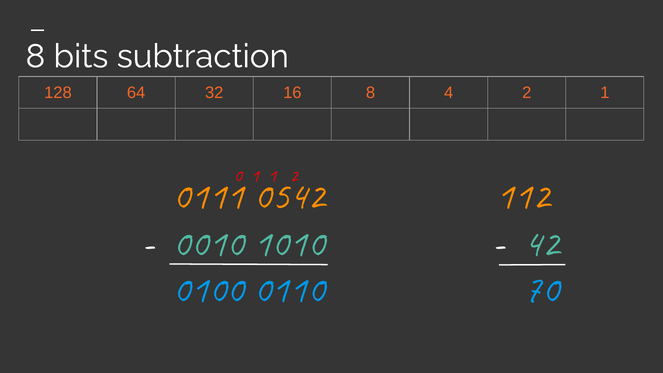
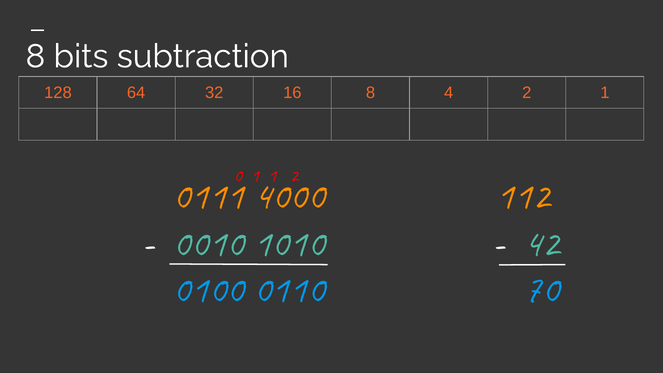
0542: 0542 -> 4000 (289, 195)
